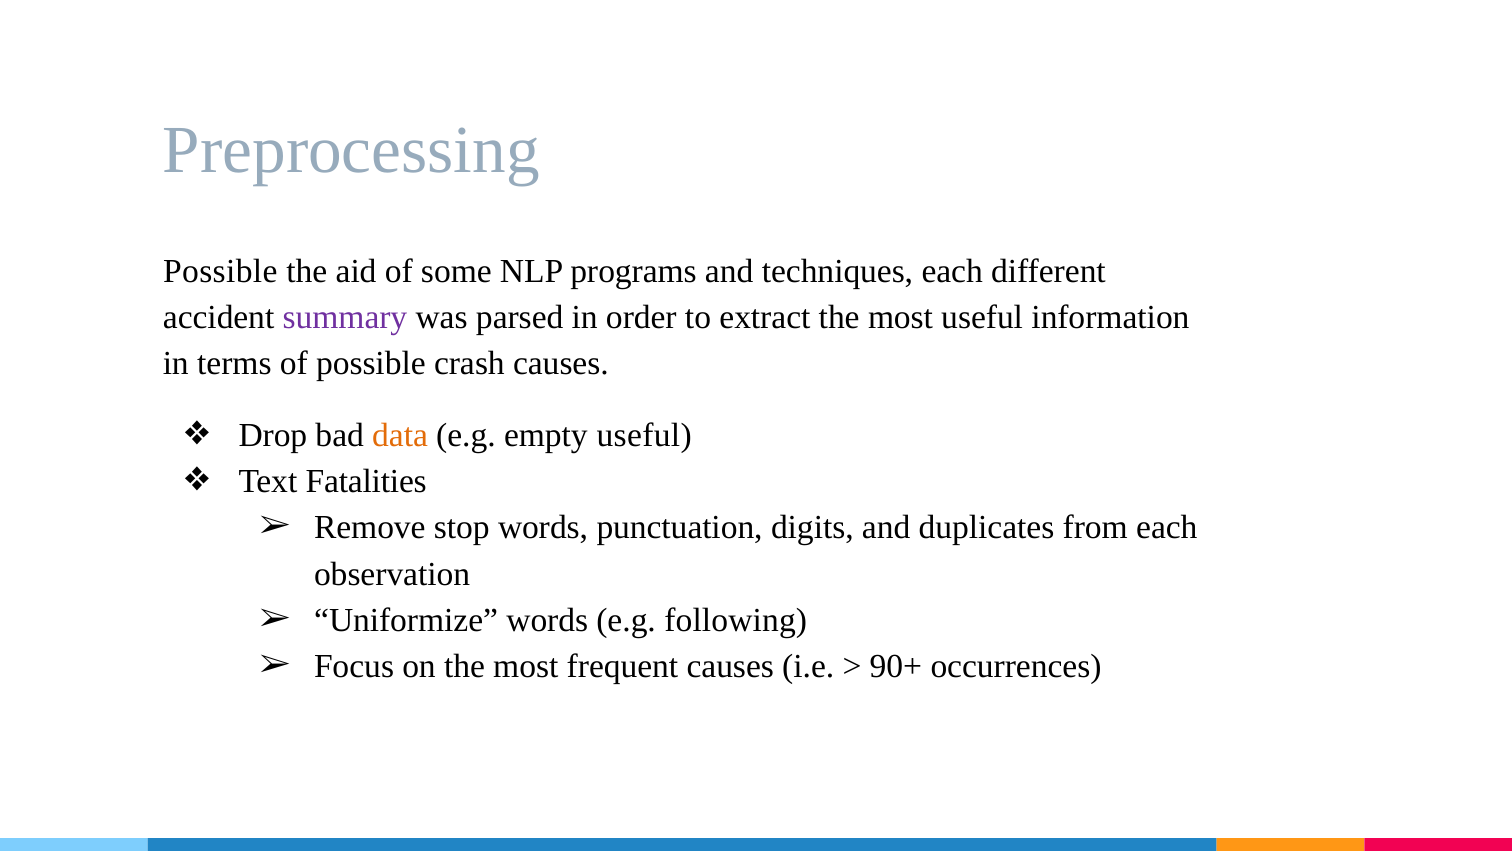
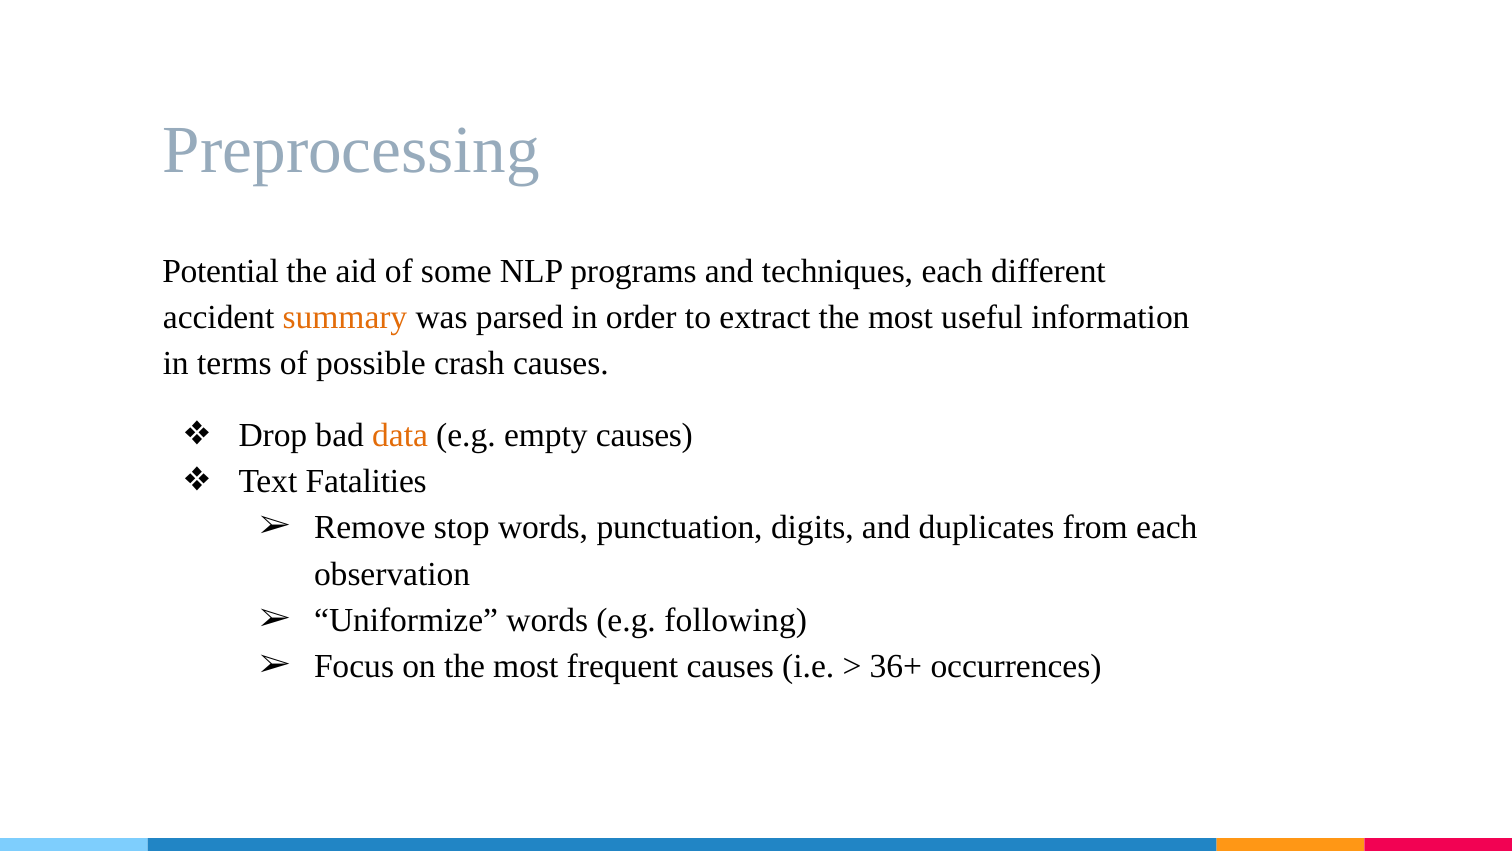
Possible: Possible -> Potential (221, 271)
summary colour: purple -> orange (345, 317)
empty useful: useful -> causes (644, 435)
90+: 90+ -> 36+ (896, 666)
